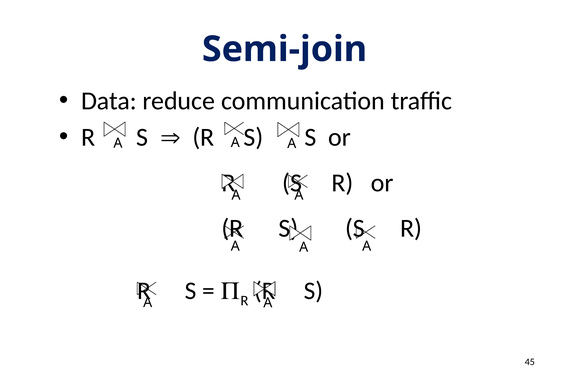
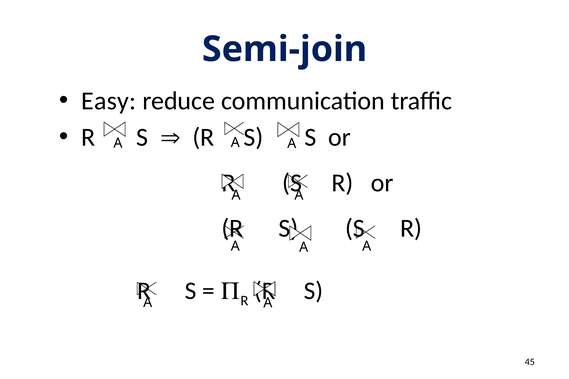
Data: Data -> Easy (109, 101)
